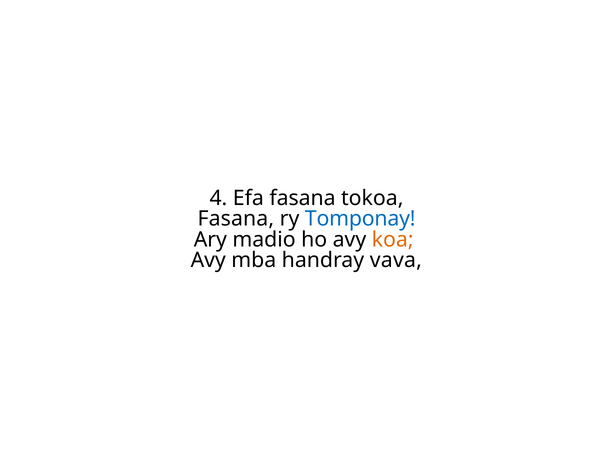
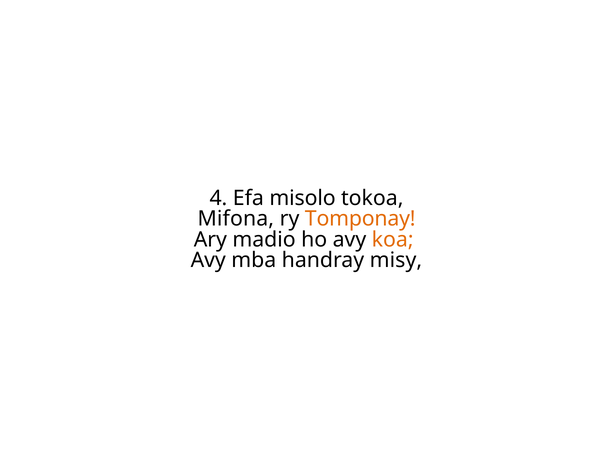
Efa fasana: fasana -> misolo (303, 198)
Fasana: Fasana -> Mifona (236, 219)
Tomponay colour: blue -> orange (360, 219)
vava: vava -> misy (396, 260)
